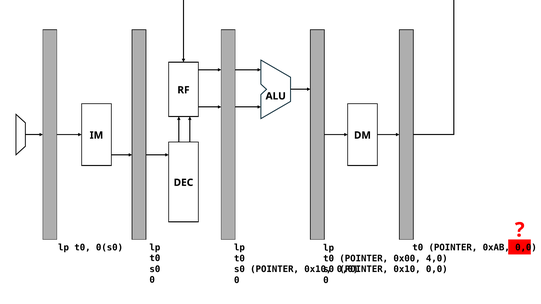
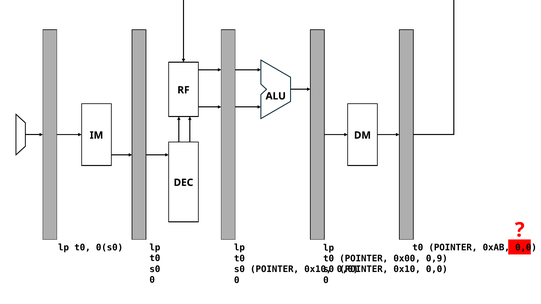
4,0: 4,0 -> 0,9 (437, 259)
